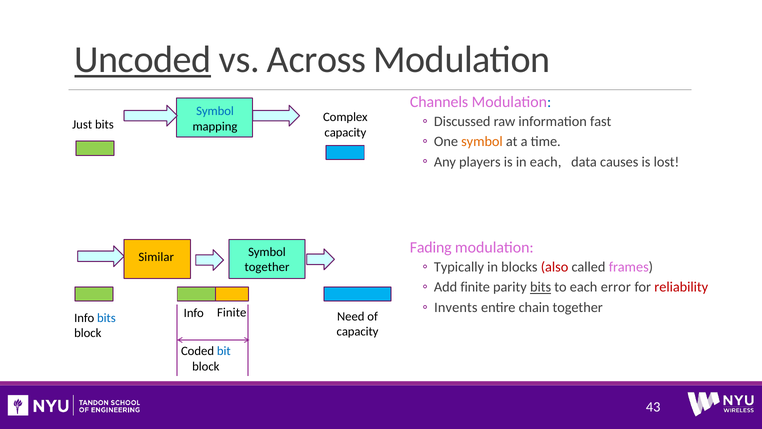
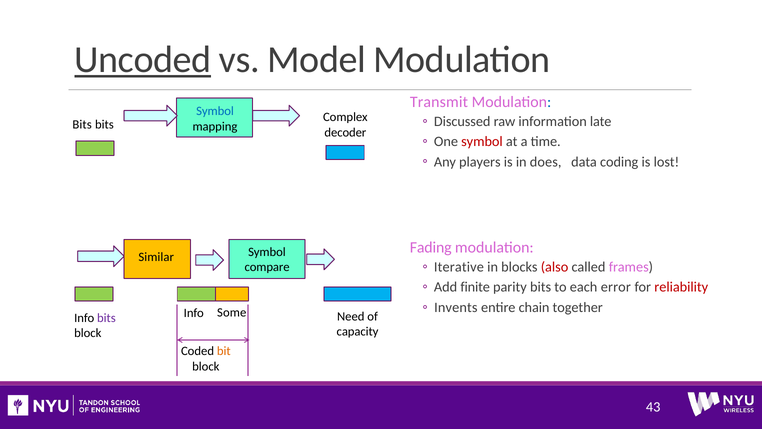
Across: Across -> Model (317, 60)
Channels: Channels -> Transmit (439, 102)
fast: fast -> late (601, 121)
Just: Just -> Bits (82, 125)
capacity: capacity -> decoder (345, 132)
symbol colour: orange -> red (482, 142)
in each: each -> does (546, 162)
causes: causes -> coding (619, 162)
Typically: Typically -> Iterative (459, 267)
together: together -> compare (267, 267)
bits underline: present -> none (541, 287)
Info Finite: Finite -> Some (232, 312)
bits colour: blue -> purple (106, 318)
bit colour: blue -> orange (224, 351)
